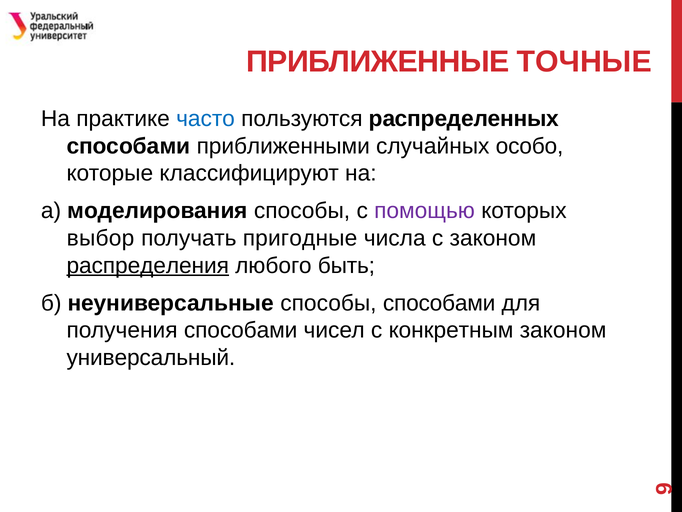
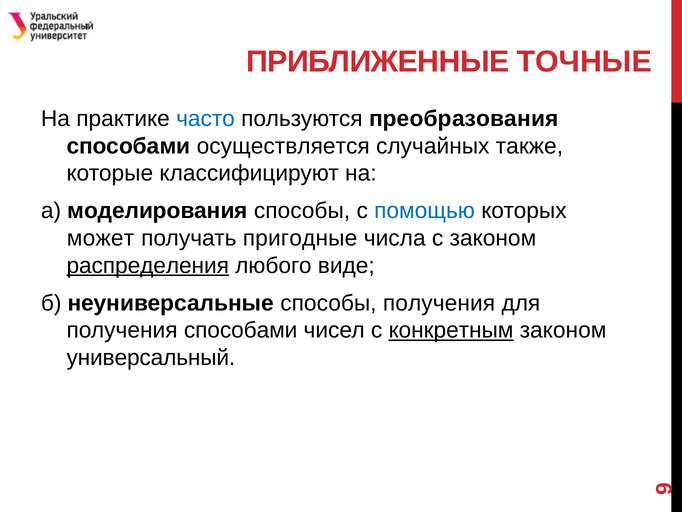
распределенных: распределенных -> преобразования (464, 119)
приближенными: приближенными -> осуществляется (283, 146)
особо: особо -> также (529, 146)
помощью colour: purple -> blue (425, 211)
выбор: выбор -> может (101, 238)
быть: быть -> виде (346, 265)
способы способами: способами -> получения (439, 303)
конкретным underline: none -> present (451, 330)
